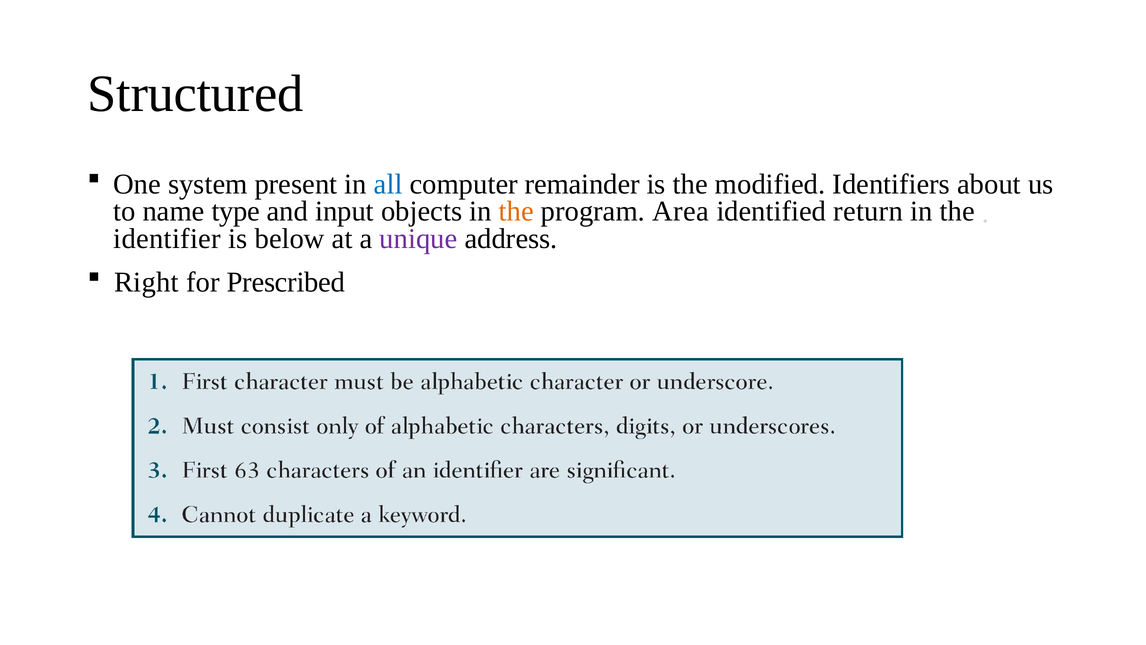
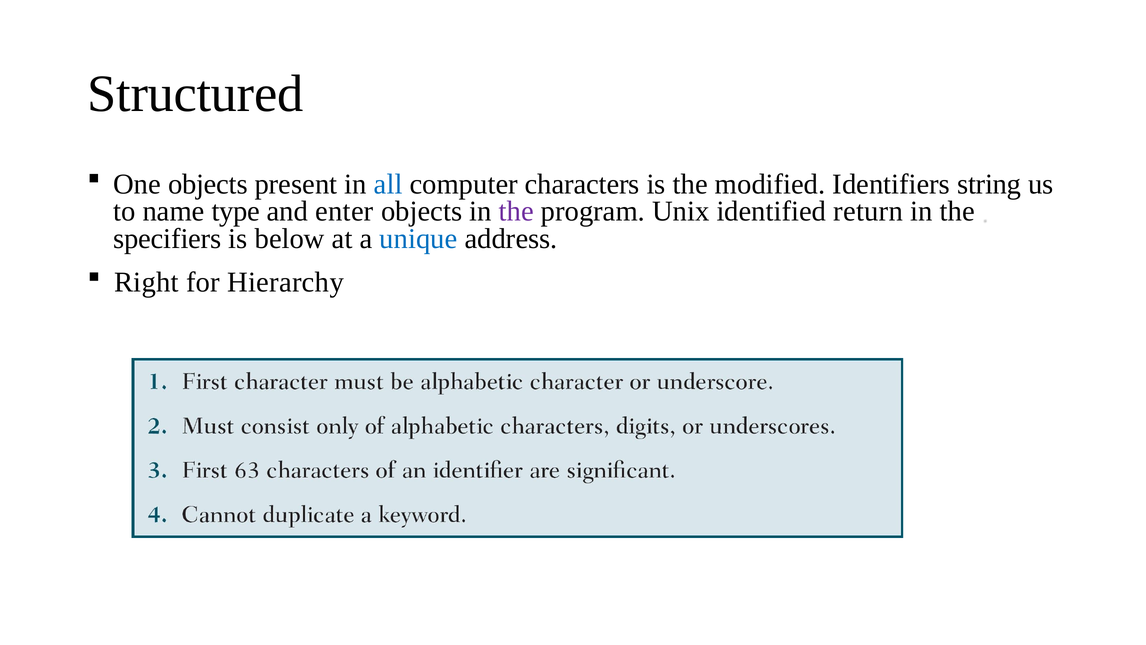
One system: system -> objects (208, 184)
remainder: remainder -> characters (582, 184)
about: about -> string (989, 184)
input: input -> enter (344, 211)
the colour: orange -> purple (516, 211)
Area: Area -> Unix (681, 211)
identifier: identifier -> specifiers (167, 239)
unique colour: purple -> blue (418, 239)
Prescribed: Prescribed -> Hierarchy (286, 282)
